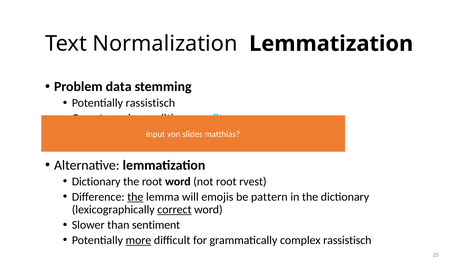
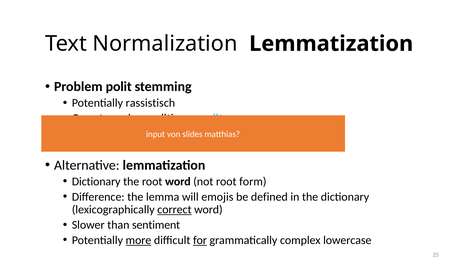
Problem data: data -> polit (119, 87)
rvest: rvest -> form (253, 182)
the underline: present -> none (135, 197)
pattern: pattern -> defined (269, 197)
for underline: none -> present (200, 240)
complex rassistisch: rassistisch -> lowercase (347, 240)
